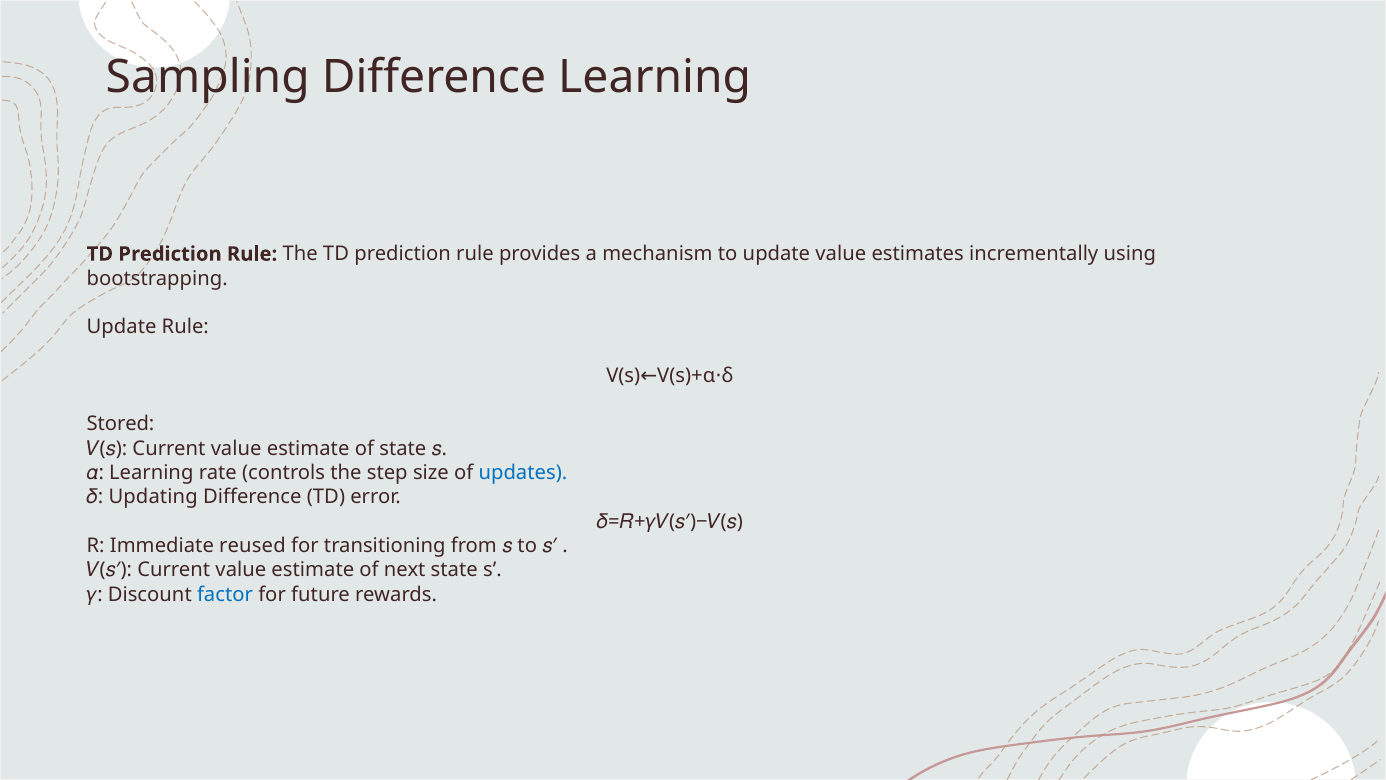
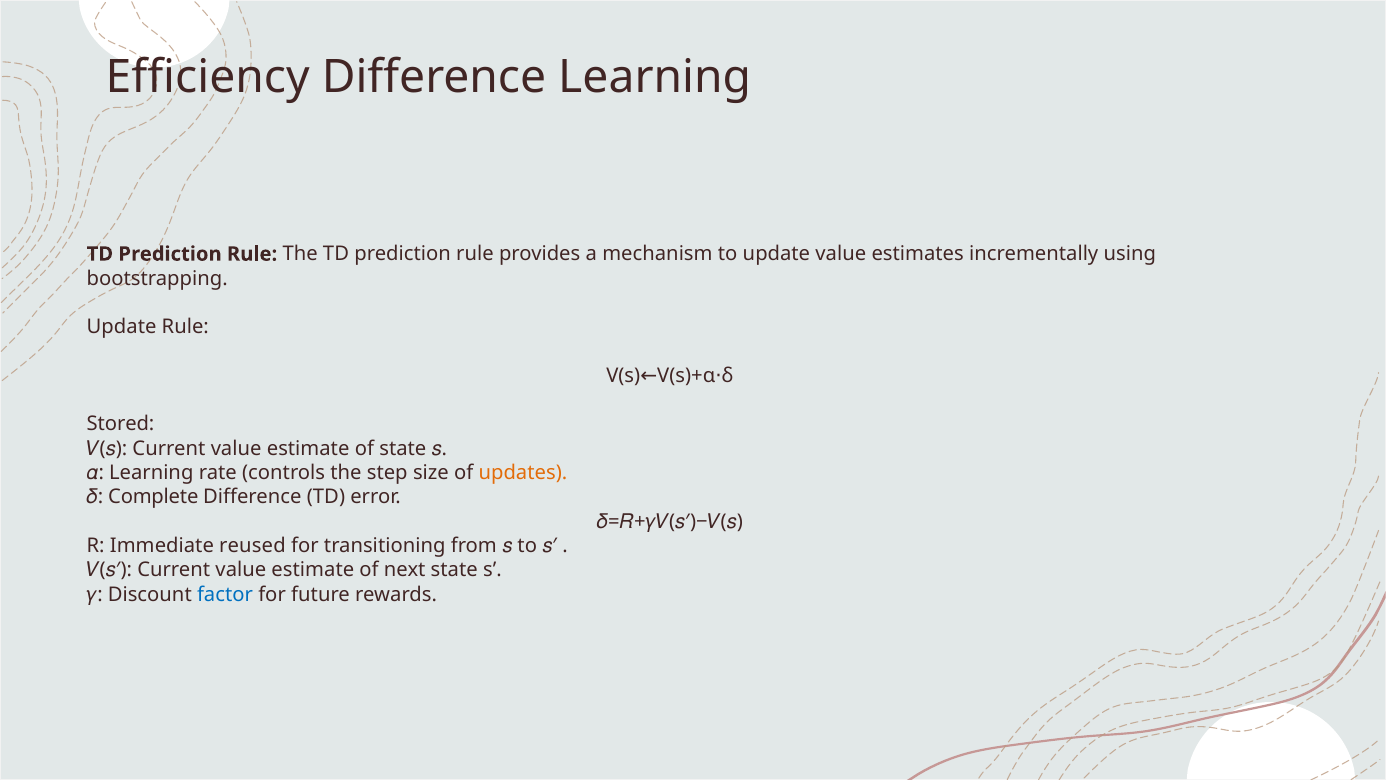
Sampling: Sampling -> Efficiency (208, 78)
updates colour: blue -> orange (523, 473)
Updating: Updating -> Complete (153, 497)
